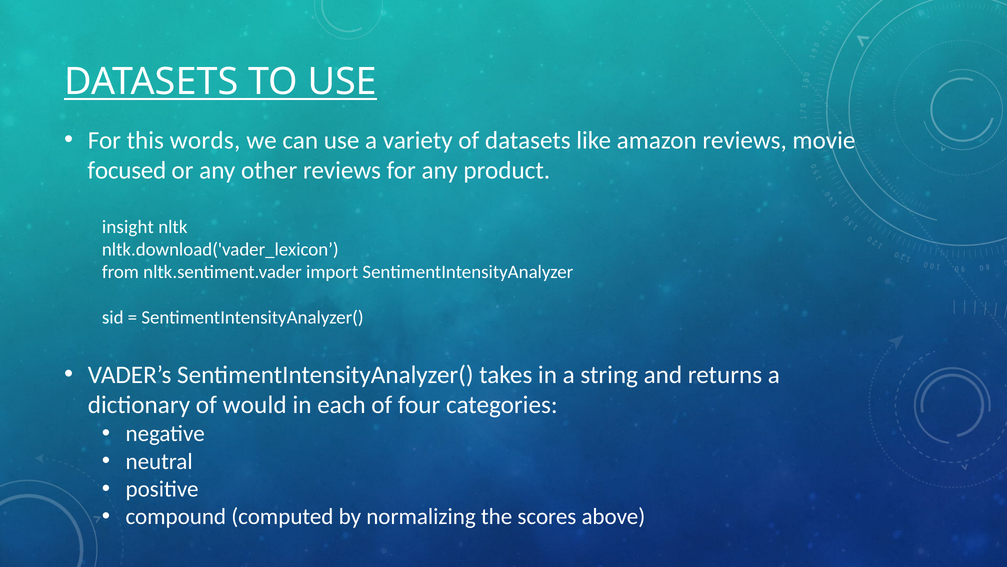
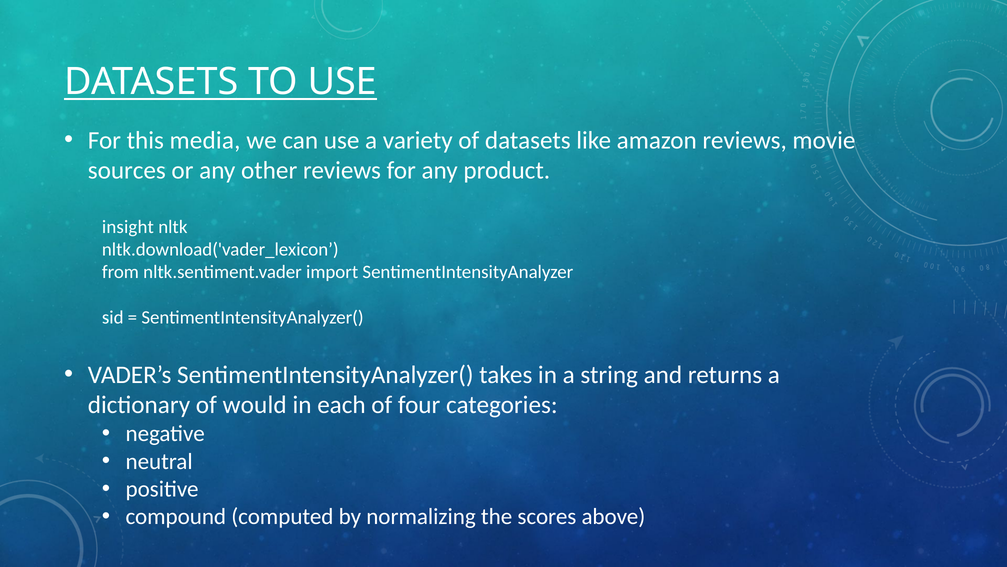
words: words -> media (205, 140)
focused: focused -> sources (127, 170)
